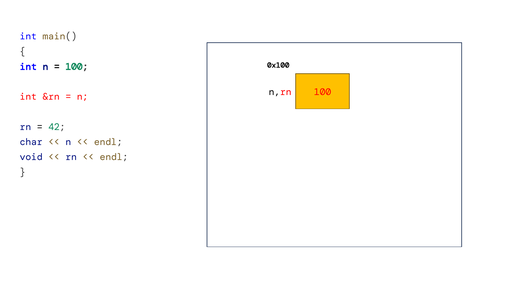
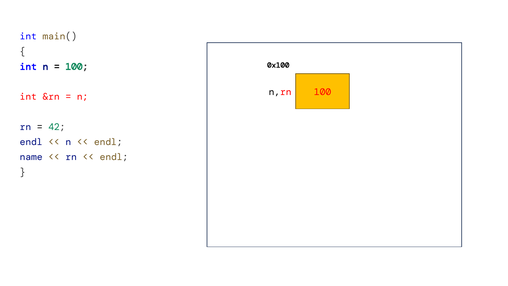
char: char -> endl (31, 142)
void: void -> name (31, 157)
